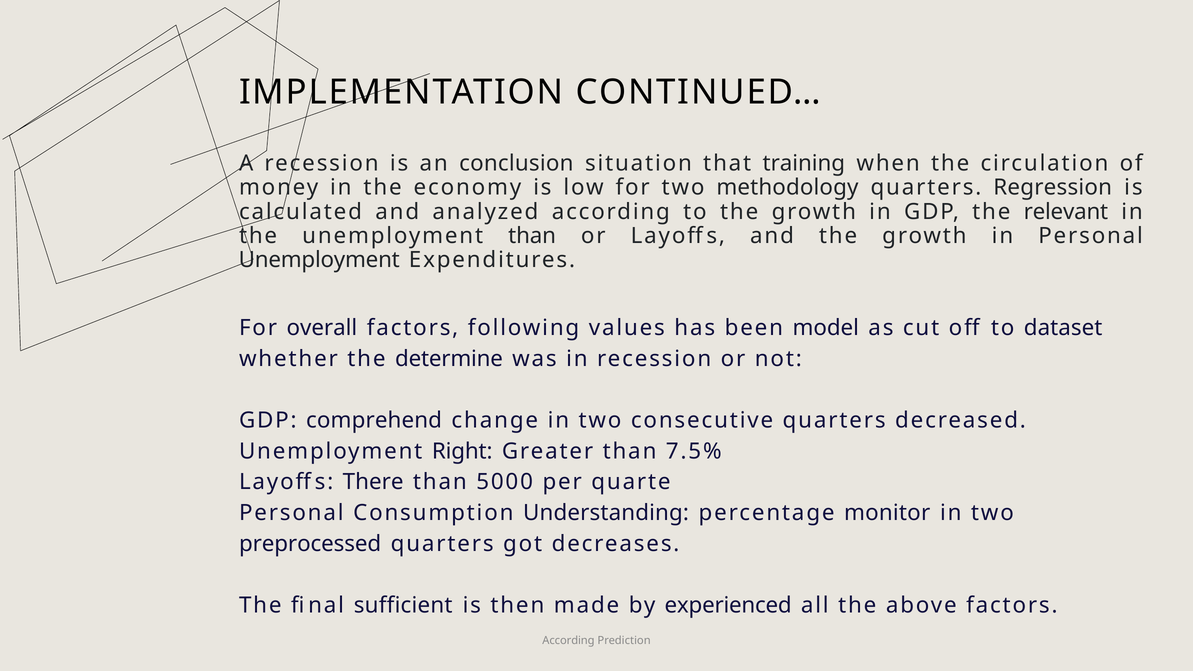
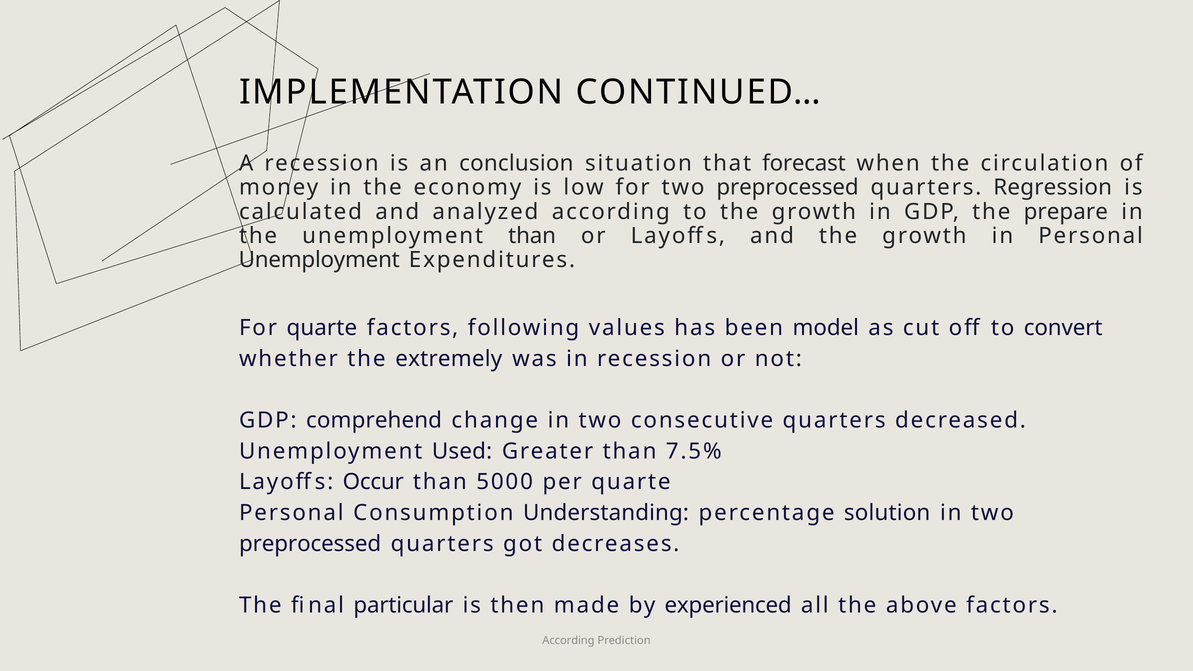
training: training -> forecast (804, 163)
for two methodology: methodology -> preprocessed (788, 188)
relevant: relevant -> prepare (1066, 212)
For overall: overall -> quarte (322, 328)
dataset: dataset -> convert (1063, 328)
determine: determine -> extremely (449, 359)
Right: Right -> Used (462, 451)
There: There -> Occur (373, 482)
monitor: monitor -> solution (887, 513)
sufficient: sufficient -> particular (403, 606)
